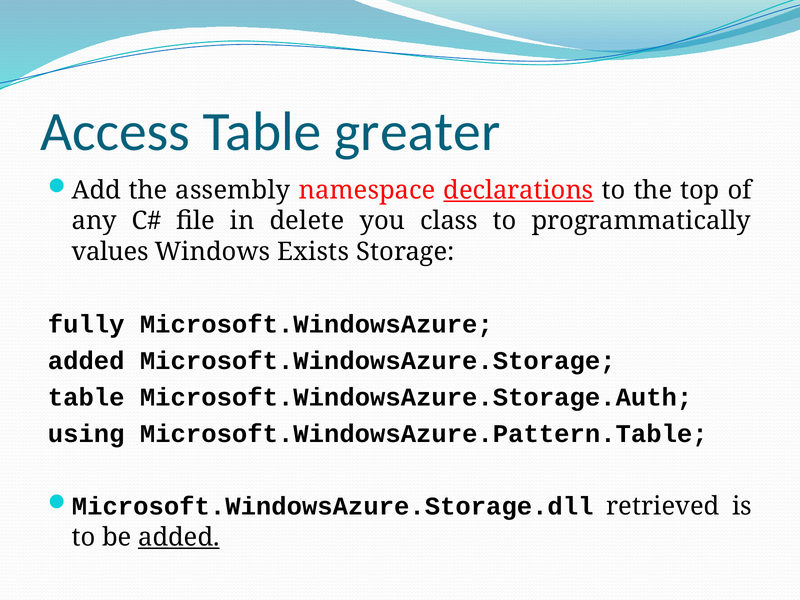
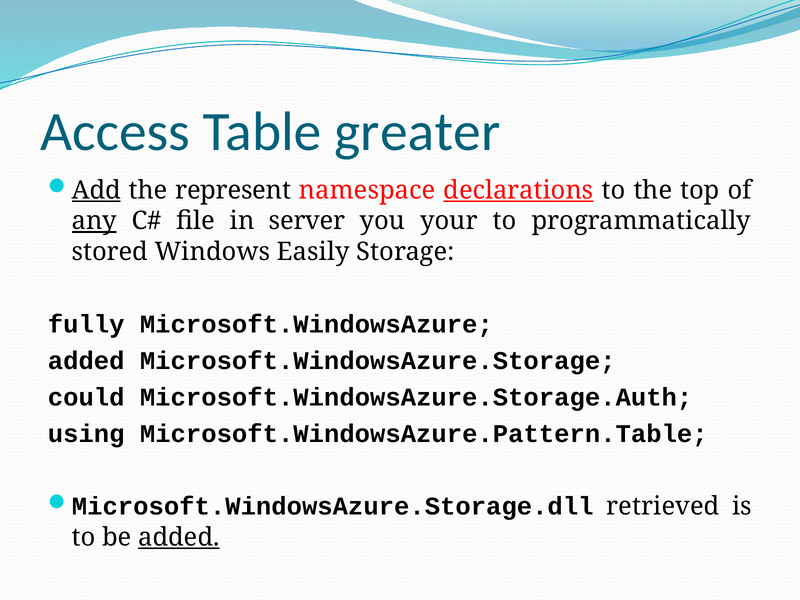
Add underline: none -> present (96, 190)
assembly: assembly -> represent (233, 190)
any underline: none -> present (94, 221)
delete: delete -> server (307, 221)
class: class -> your (449, 221)
values: values -> stored (110, 252)
Exists: Exists -> Easily (313, 252)
table: table -> could (86, 397)
